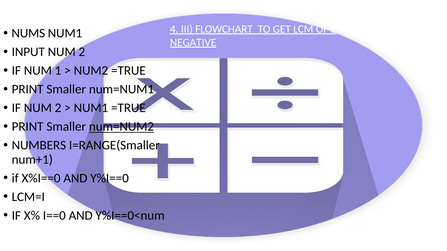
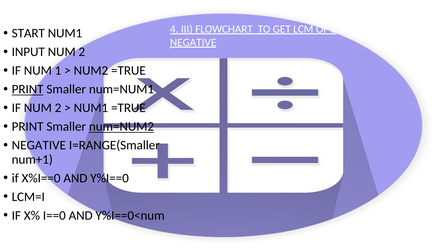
NUMS: NUMS -> START (28, 33)
PRINT underline: none -> present (28, 89)
NUMBERS: NUMBERS -> NEGATIVE (39, 146)
